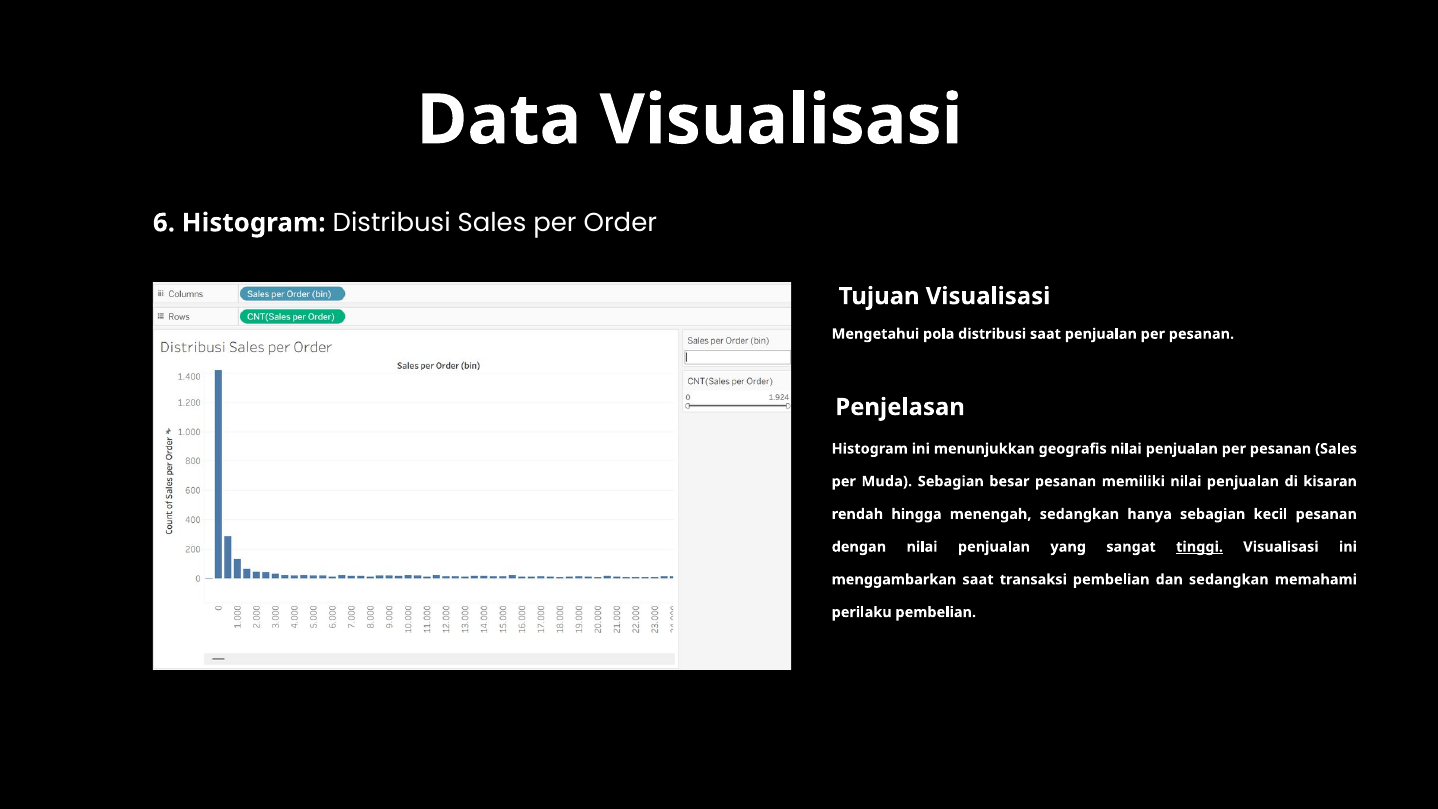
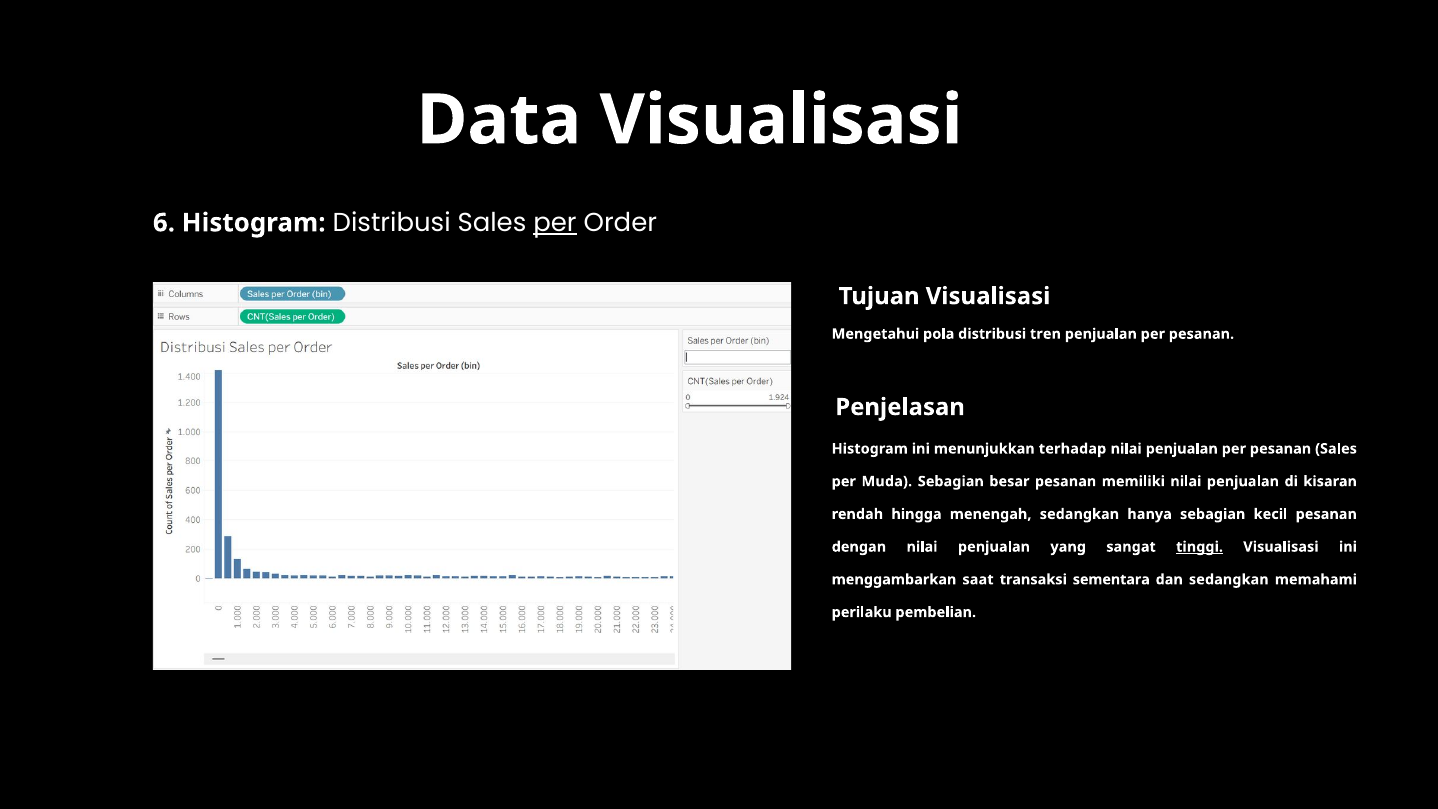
per underline: none -> present (555, 223)
distribusi saat: saat -> tren (1045, 334)
geografis: geografis -> terhadap (1073, 449)
transaksi pembelian: pembelian -> sementara (1111, 579)
